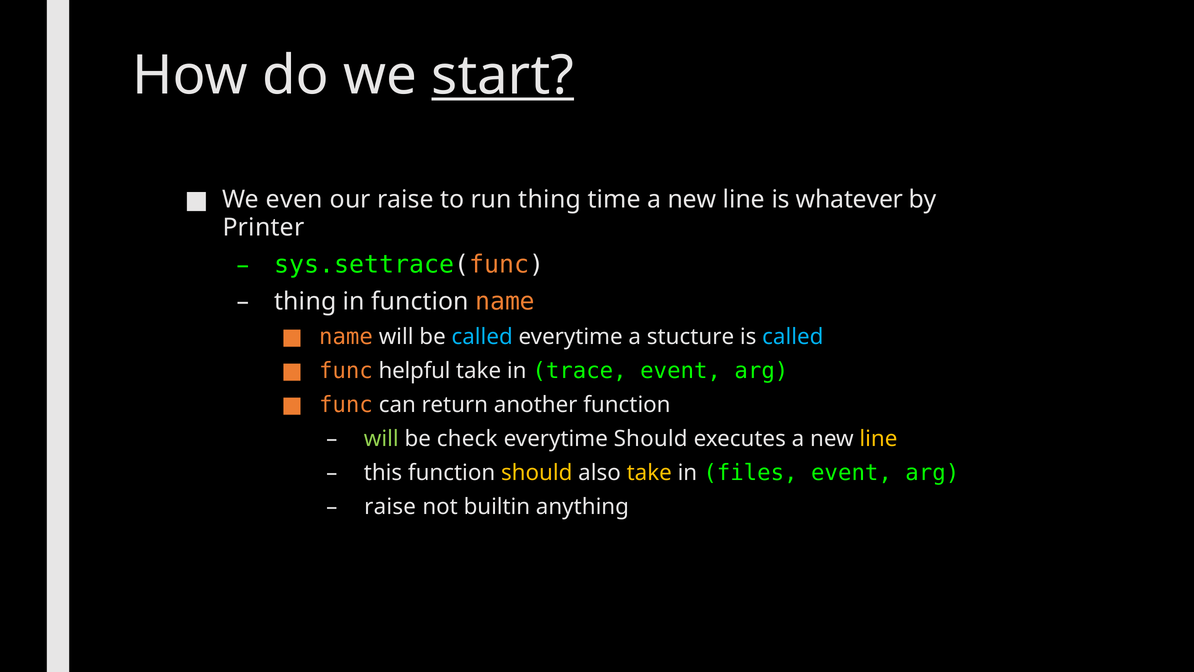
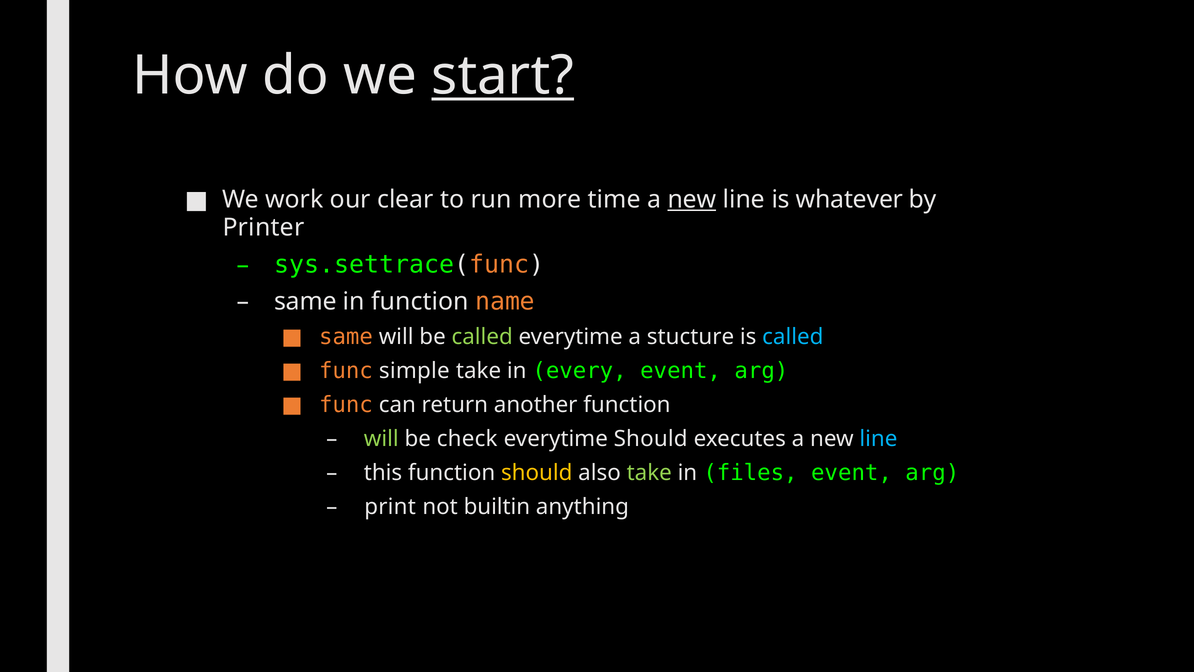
even: even -> work (294, 200)
our raise: raise -> clear (405, 200)
run thing: thing -> more (550, 200)
new underline: none -> present (692, 200)
thing: thing -> same (306, 301)
name: name -> same (346, 337)
called colour: light blue -> light green (482, 337)
helpful: helpful -> simple (414, 371)
trace: trace -> every (580, 371)
line colour: yellow -> light blue (878, 438)
take colour: yellow -> light green (649, 472)
raise: raise -> print (390, 506)
